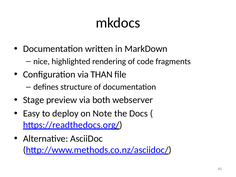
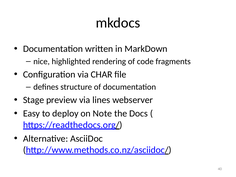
THAN: THAN -> CHAR (102, 74)
both: both -> lines (101, 100)
